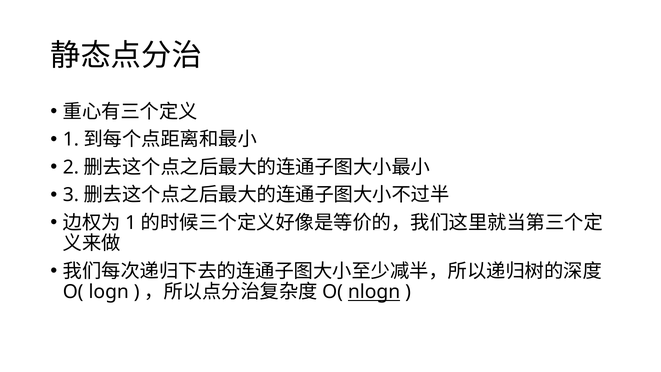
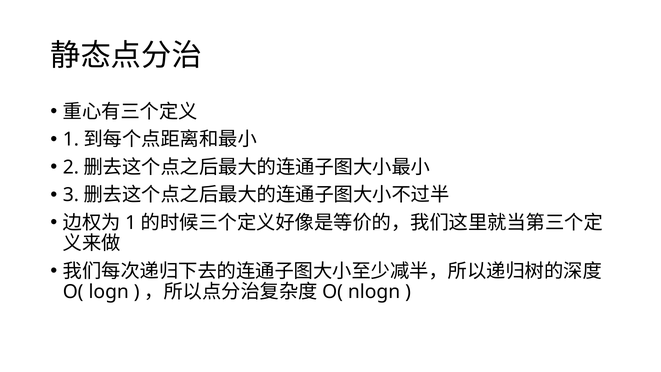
nlogn underline: present -> none (374, 292)
